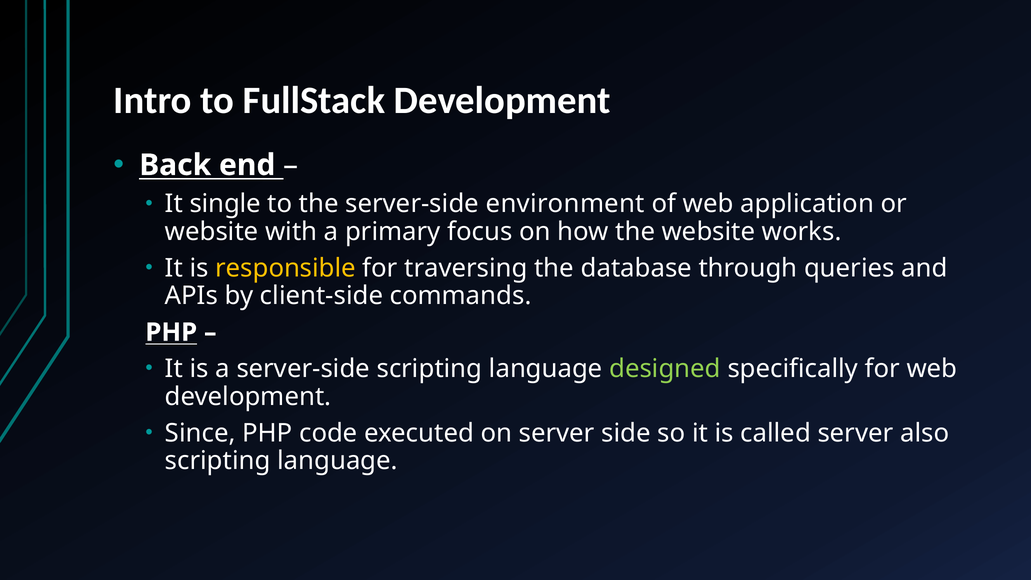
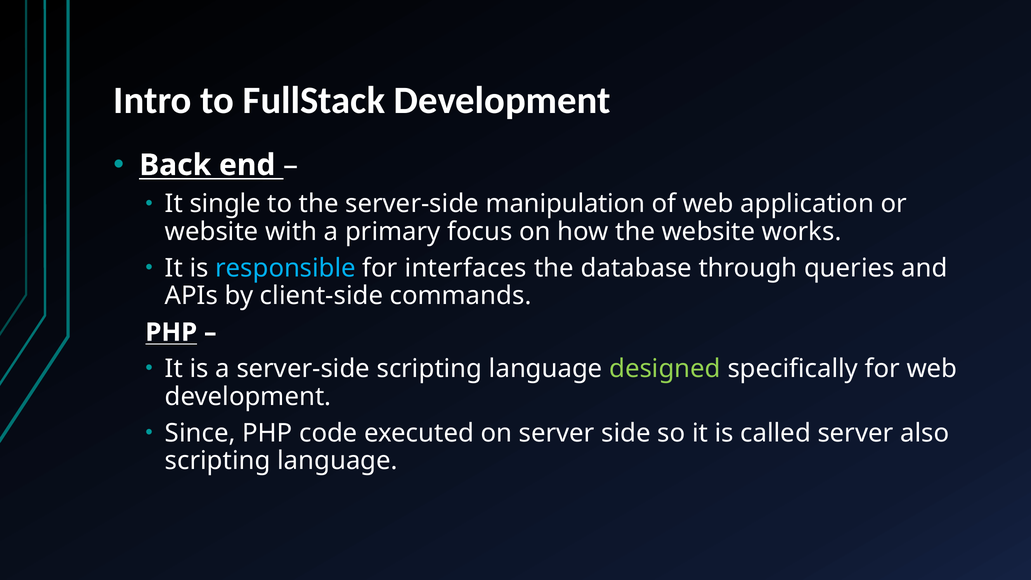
environment: environment -> manipulation (565, 204)
responsible colour: yellow -> light blue (286, 268)
traversing: traversing -> interfaces (466, 268)
